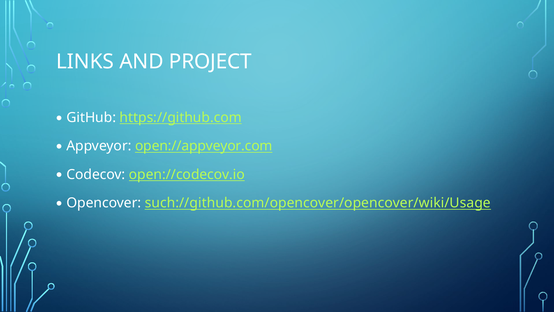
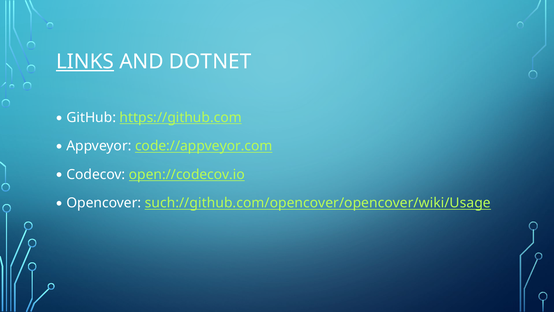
LINKS underline: none -> present (85, 62)
PROJECT: PROJECT -> DOTNET (210, 62)
open://appveyor.com: open://appveyor.com -> code://appveyor.com (204, 146)
